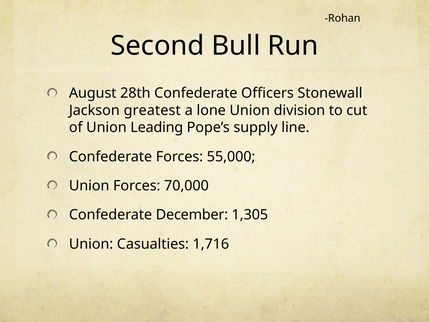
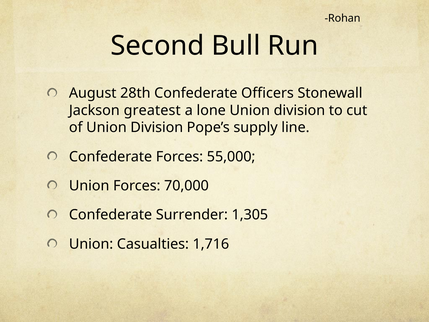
of Union Leading: Leading -> Division (157, 127)
December: December -> Surrender (192, 215)
